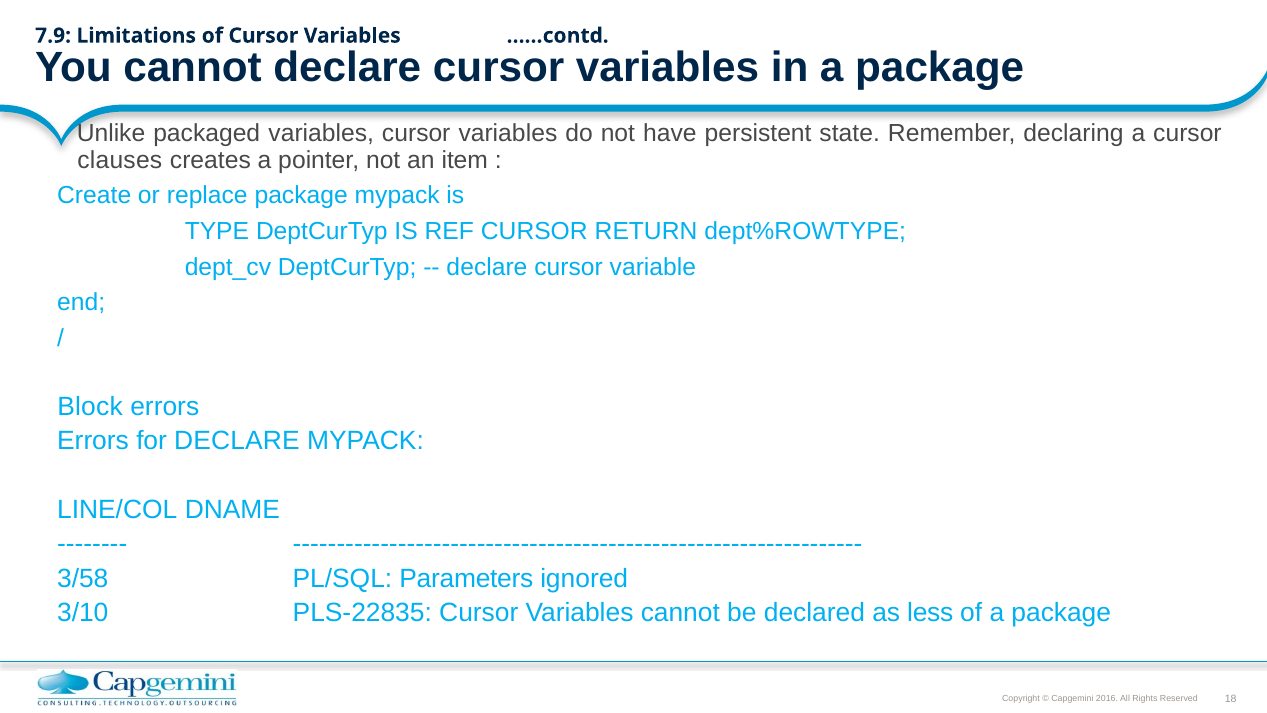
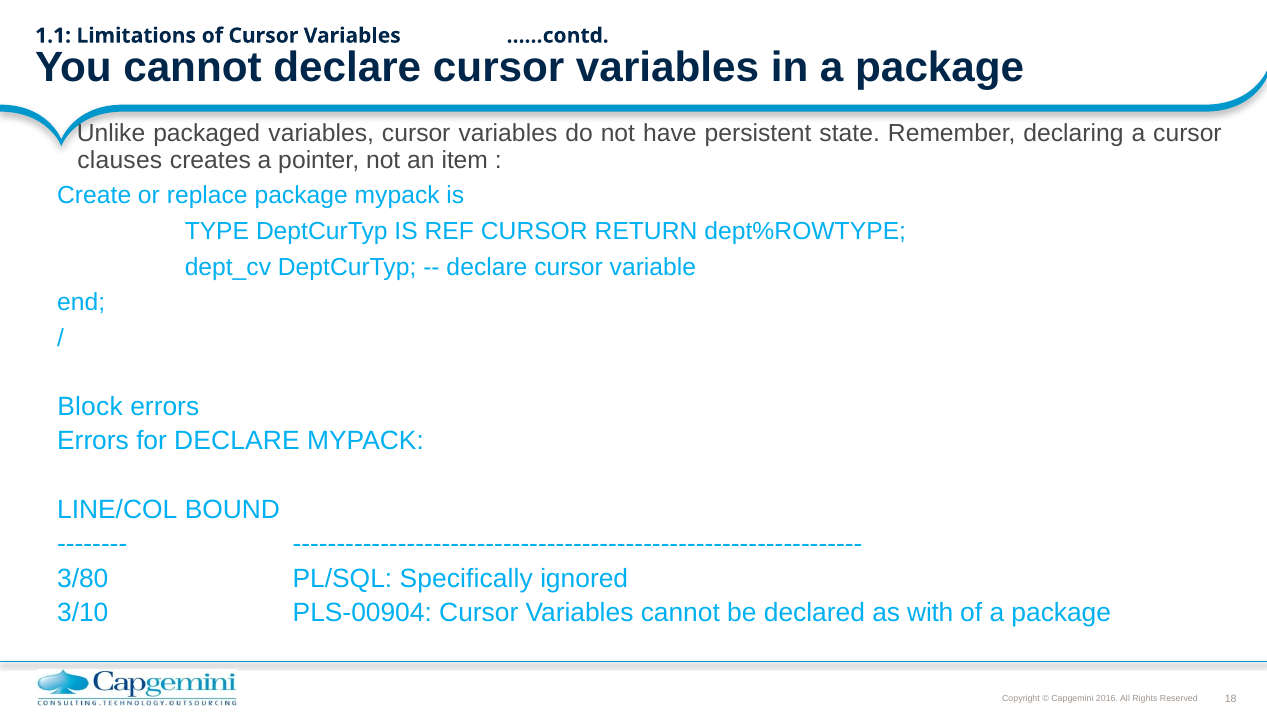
7.9: 7.9 -> 1.1 (53, 36)
DNAME: DNAME -> BOUND (232, 510)
3/58: 3/58 -> 3/80 (83, 578)
Parameters: Parameters -> Specifically (466, 578)
PLS-22835: PLS-22835 -> PLS-00904 (362, 613)
less: less -> with (930, 613)
